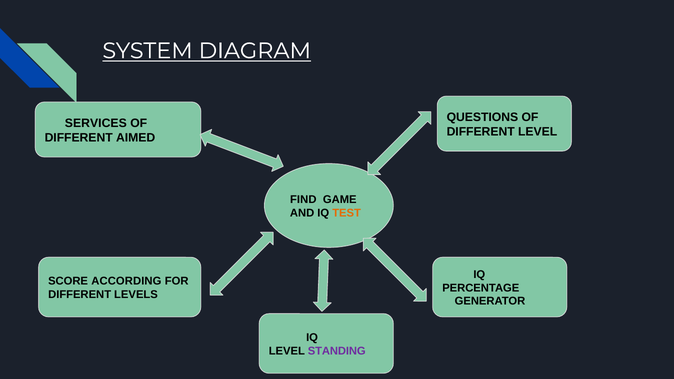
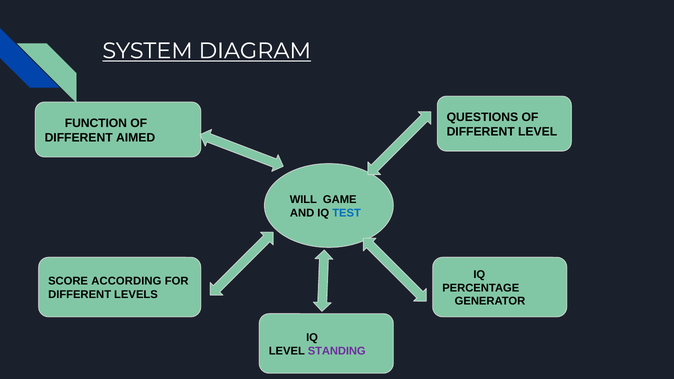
SERVICES: SERVICES -> FUNCTION (96, 123)
FIND: FIND -> WILL (303, 200)
TEST colour: orange -> blue (347, 213)
